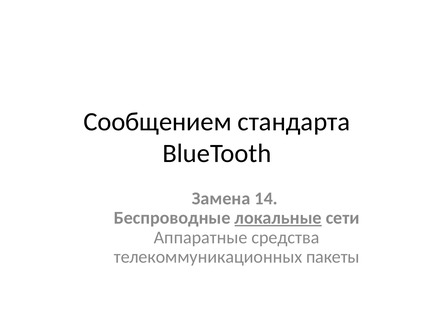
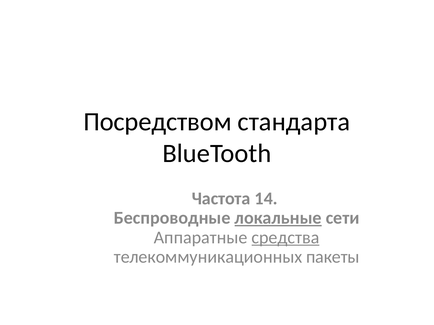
Сообщением: Сообщением -> Посредством (158, 122)
Замена: Замена -> Частота (221, 199)
средства underline: none -> present (286, 238)
